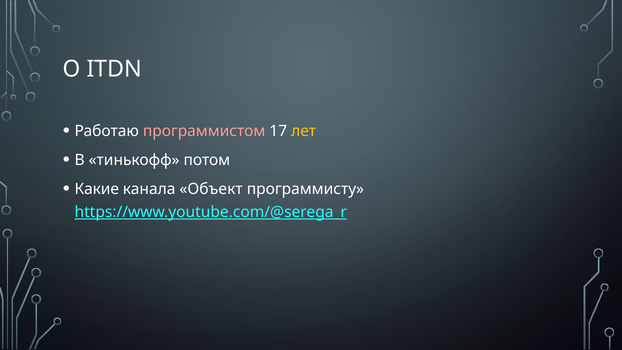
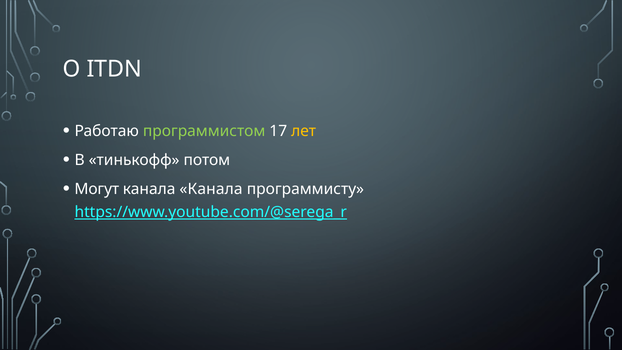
программистом colour: pink -> light green (204, 131)
Какие: Какие -> Могут (97, 189)
канала Объект: Объект -> Канала (211, 189)
